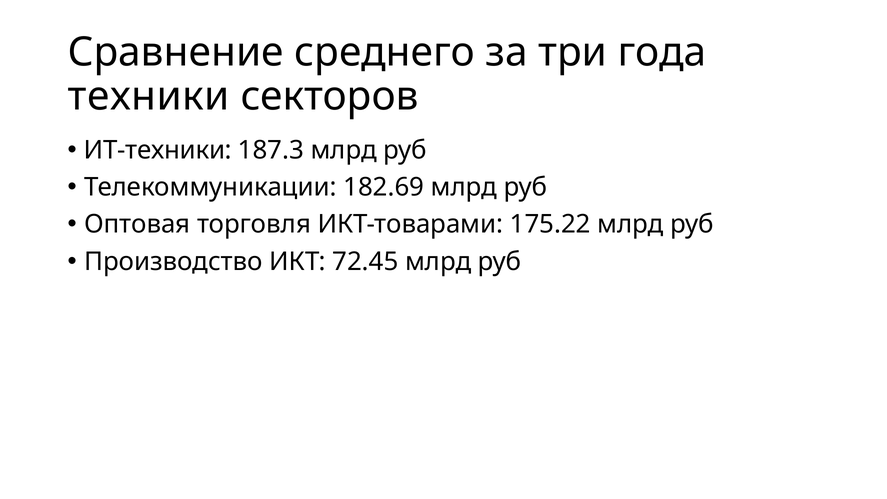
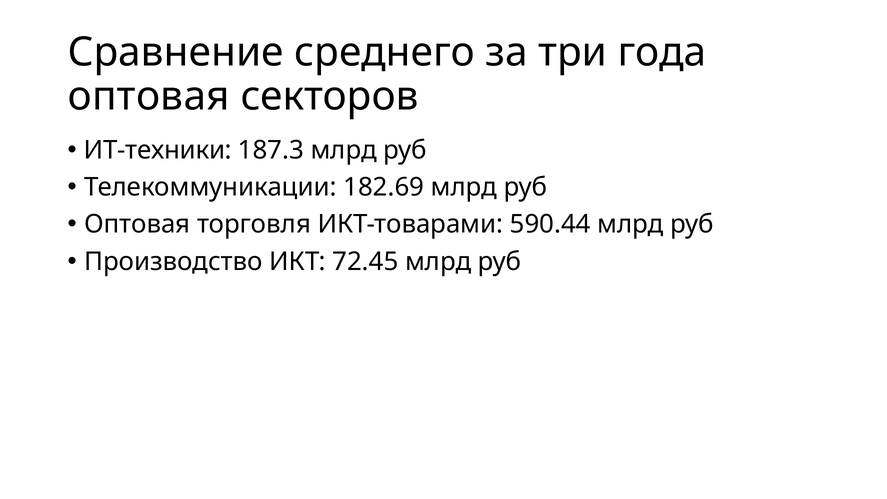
техники: техники -> оптовая (149, 96)
175.22: 175.22 -> 590.44 (550, 224)
